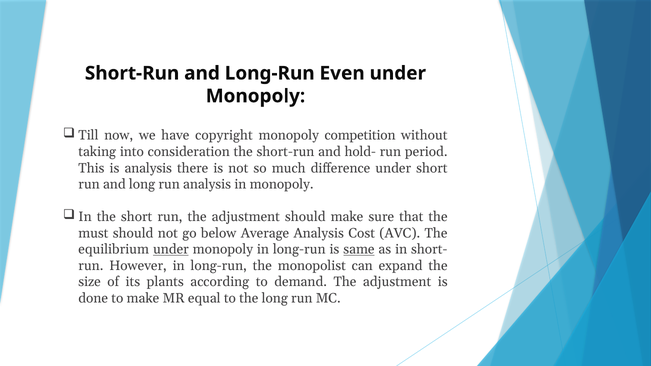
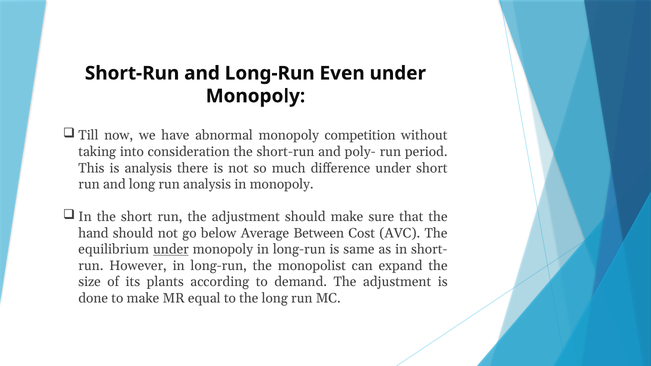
copyright: copyright -> abnormal (224, 136)
hold-: hold- -> poly- (360, 152)
must: must -> hand (93, 233)
Average Analysis: Analysis -> Between (319, 233)
same underline: present -> none (359, 250)
